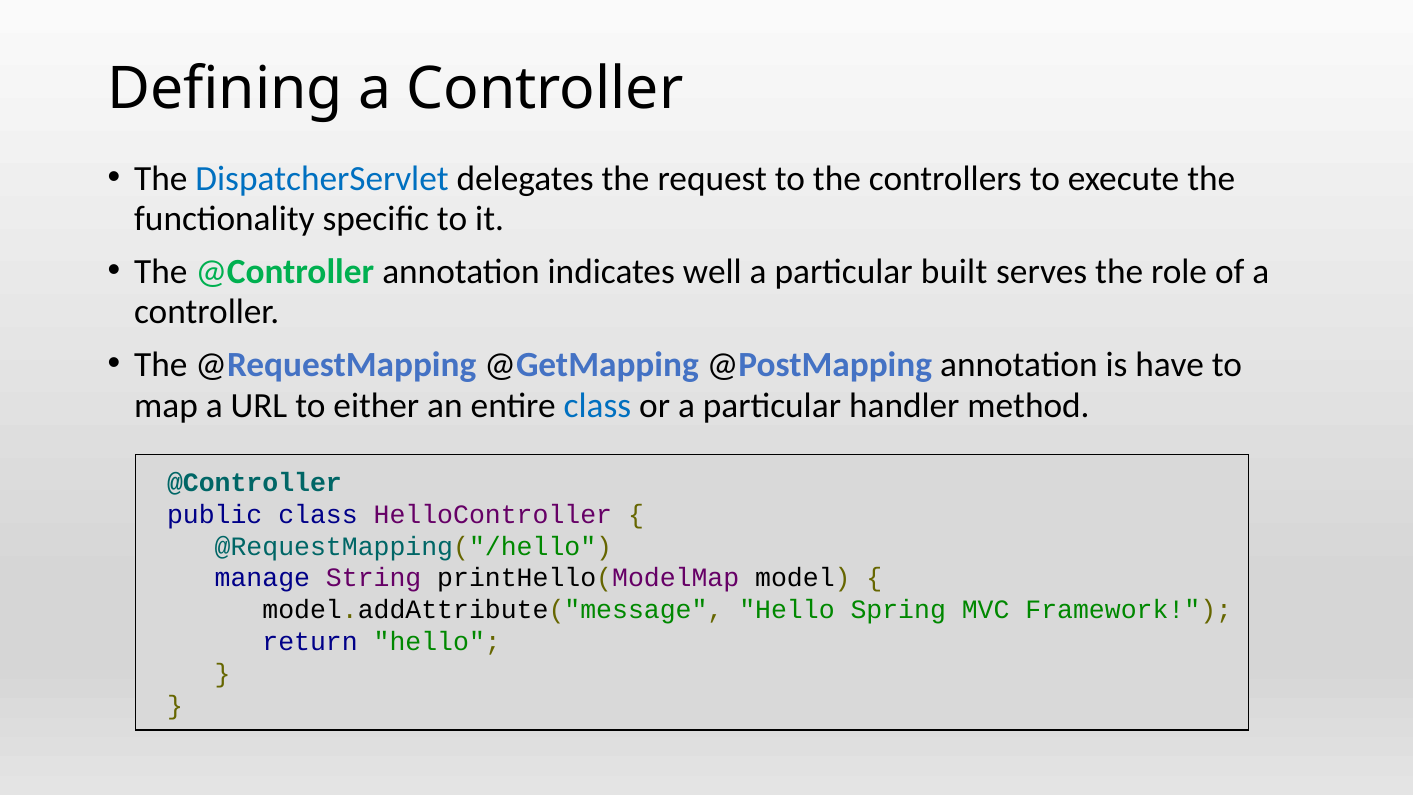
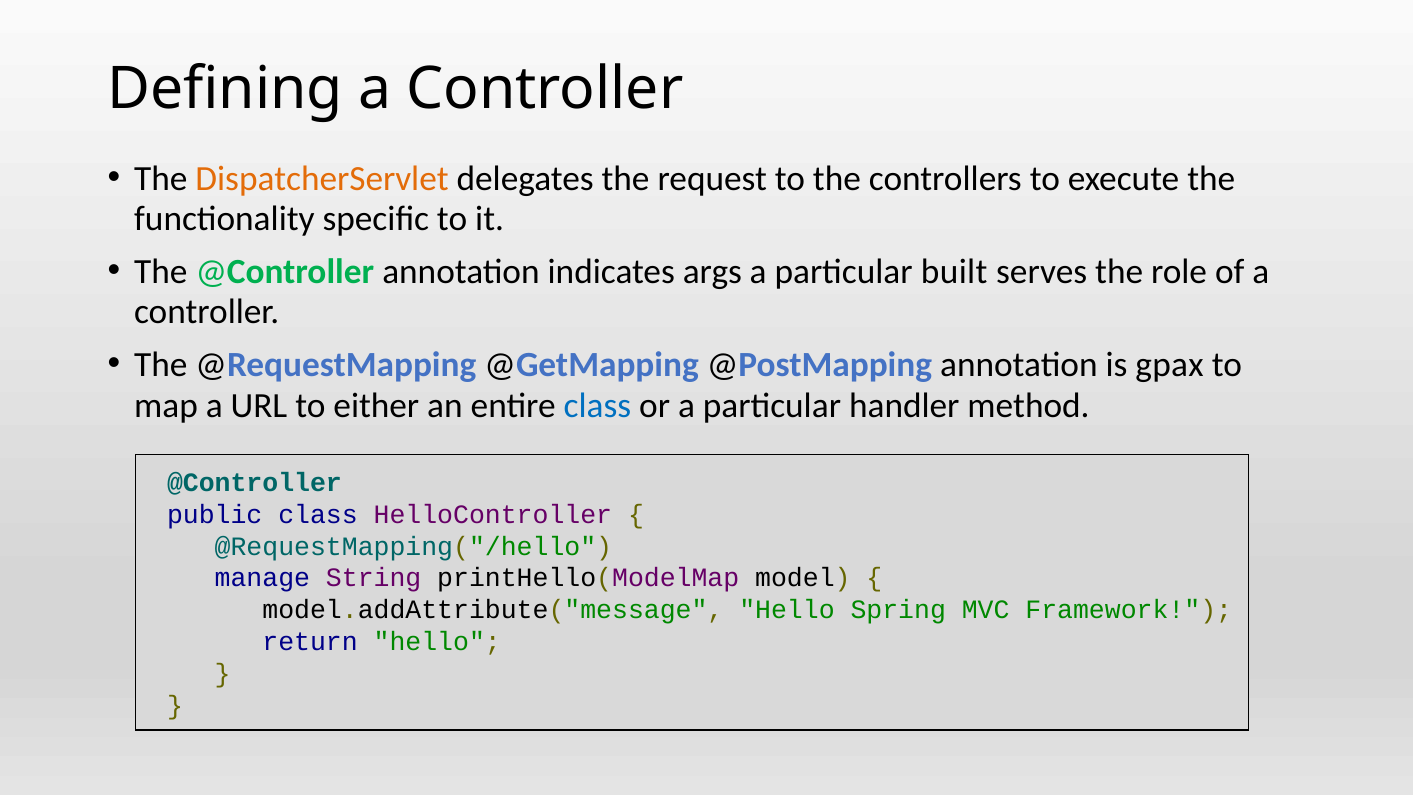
DispatcherServlet colour: blue -> orange (322, 178)
well: well -> args (712, 271)
have: have -> gpax (1170, 365)
